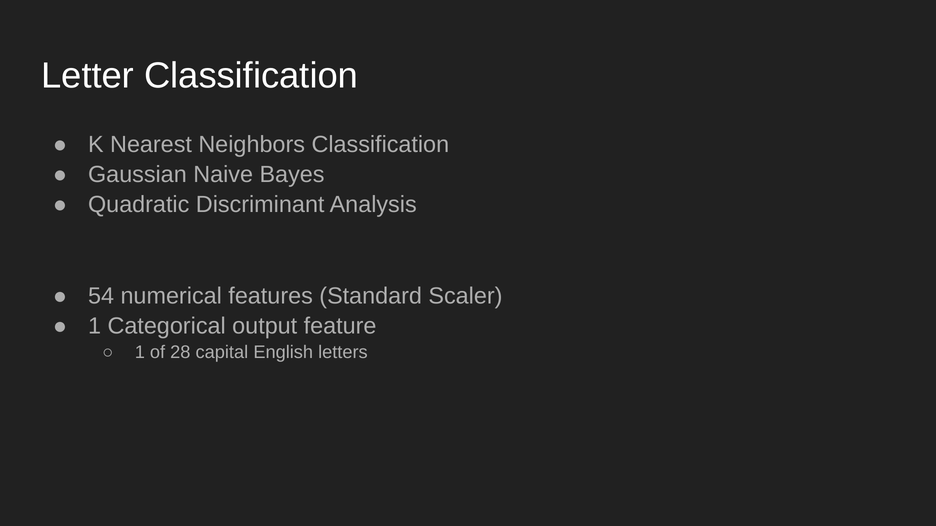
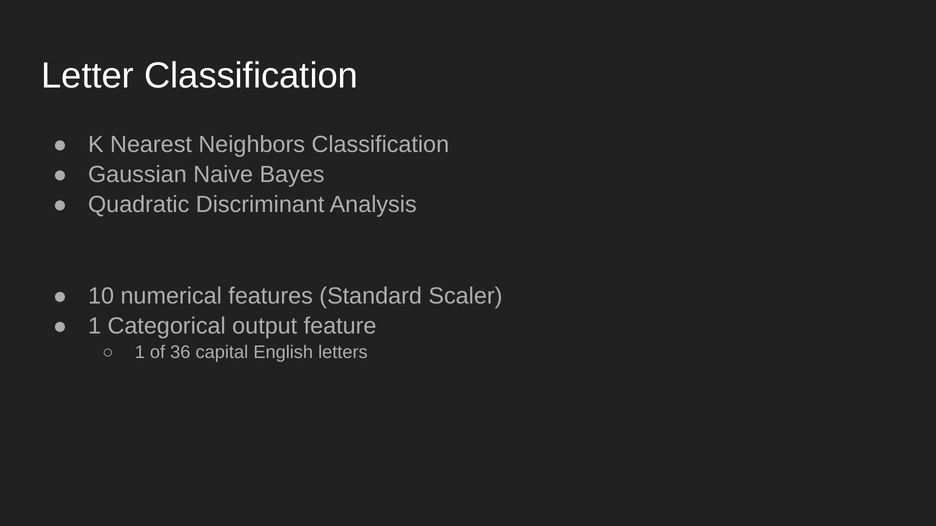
54: 54 -> 10 (101, 296)
28: 28 -> 36 (180, 353)
